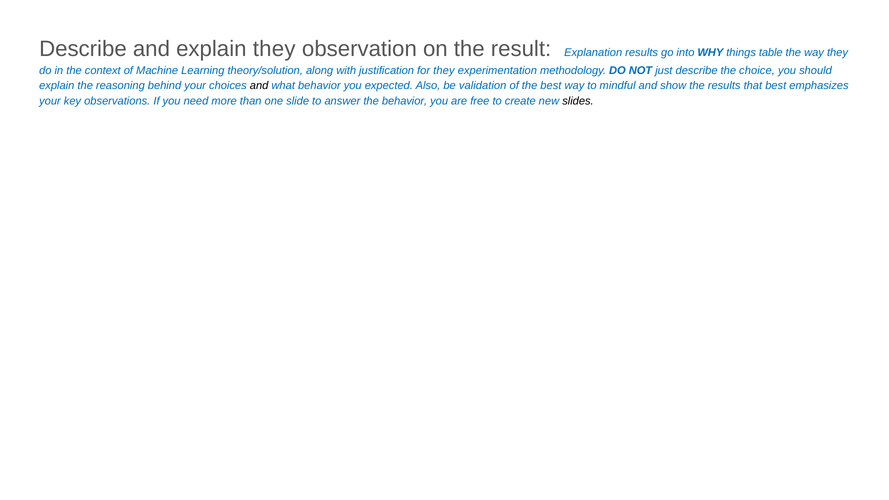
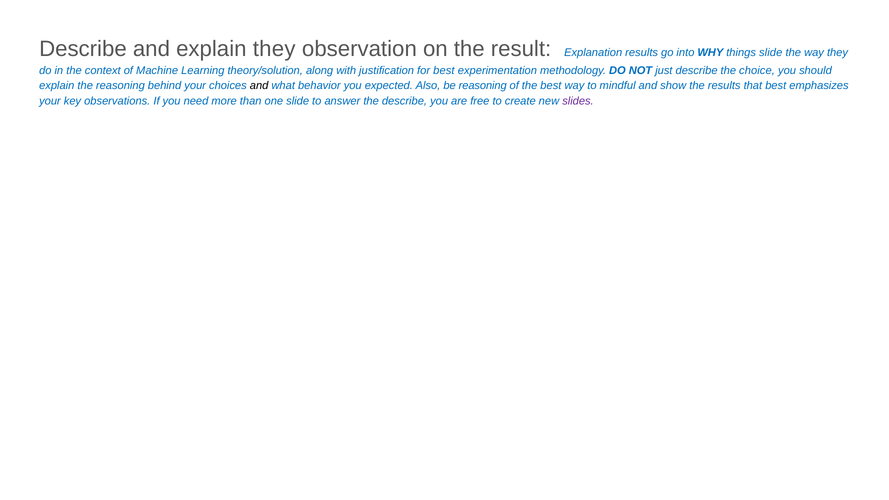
things table: table -> slide (771, 53)
for they: they -> best (444, 70)
be validation: validation -> reasoning (483, 86)
the behavior: behavior -> describe (404, 101)
slides colour: black -> purple (578, 101)
